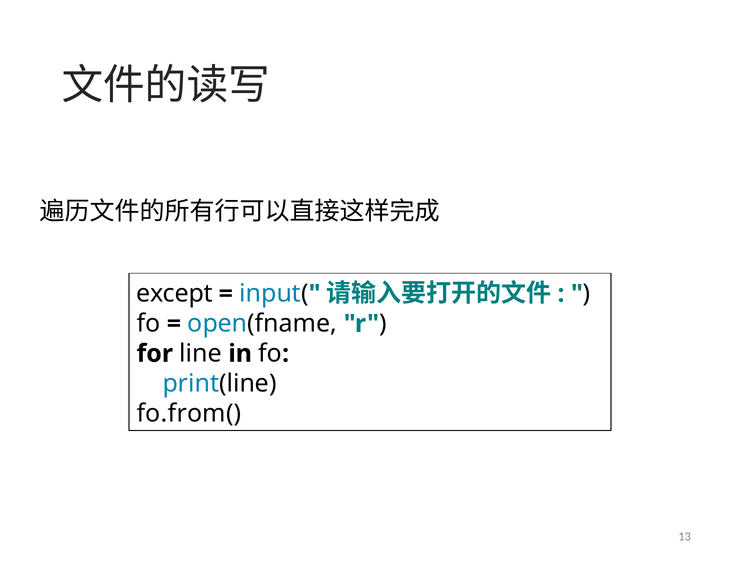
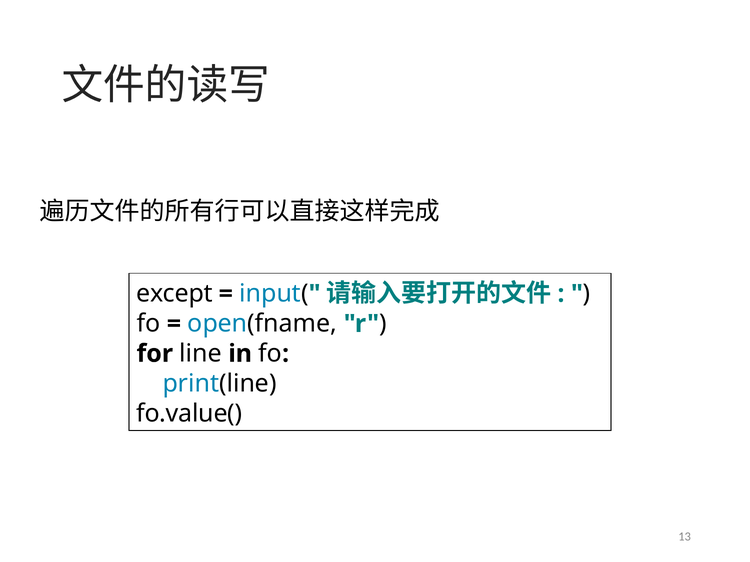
fo.from(: fo.from( -> fo.value( (189, 414)
